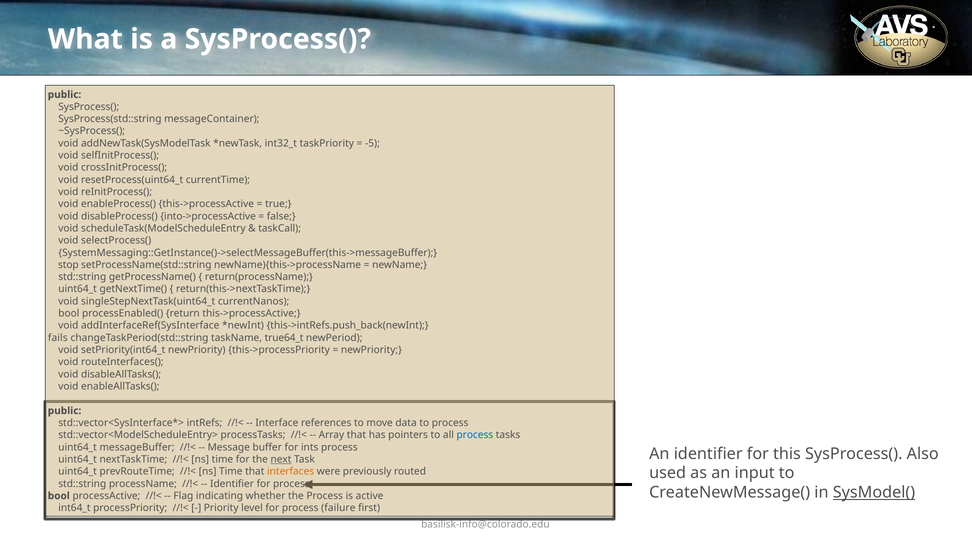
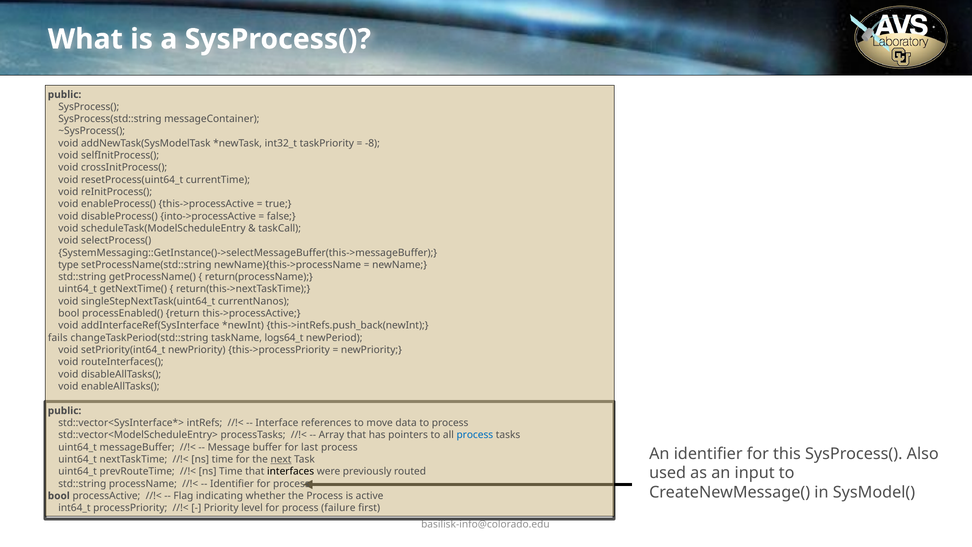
-5: -5 -> -8 (372, 143)
stop: stop -> type (68, 265)
true64_t: true64_t -> logs64_t (284, 338)
ints: ints -> last (310, 447)
interfaces colour: orange -> black (291, 471)
SysModel( underline: present -> none (874, 492)
